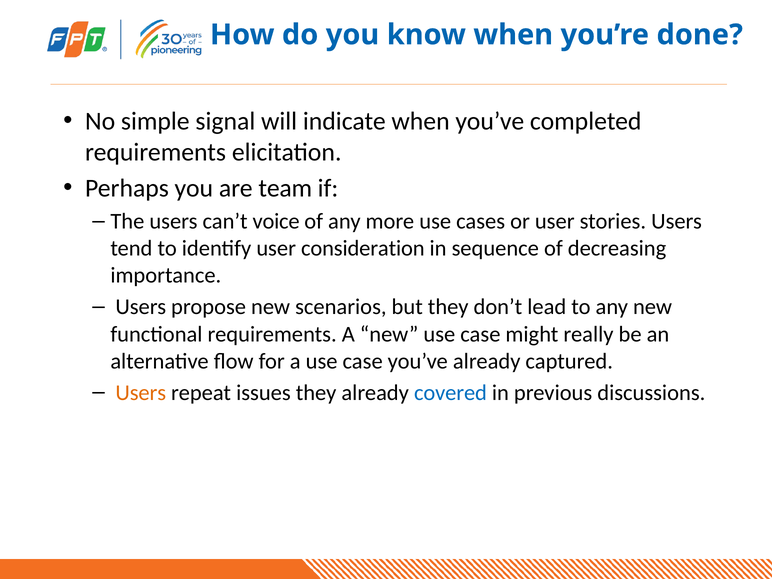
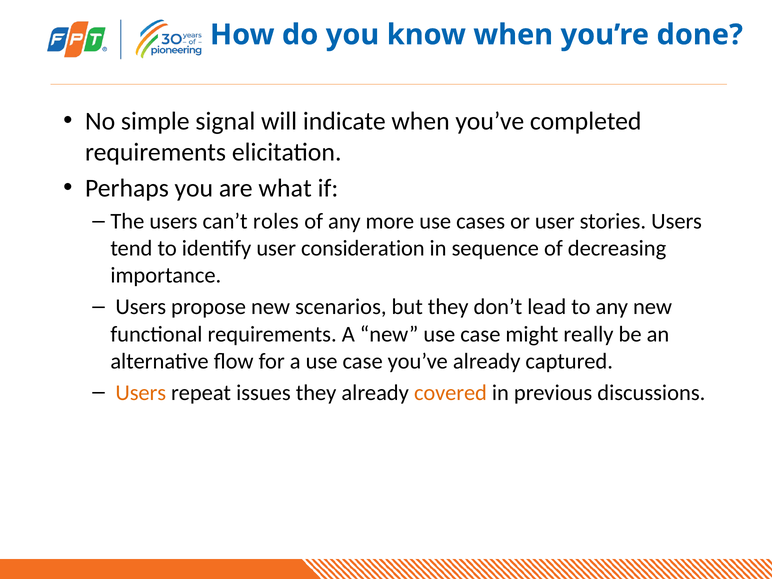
team: team -> what (285, 188)
voice: voice -> roles (276, 221)
covered colour: blue -> orange (450, 393)
